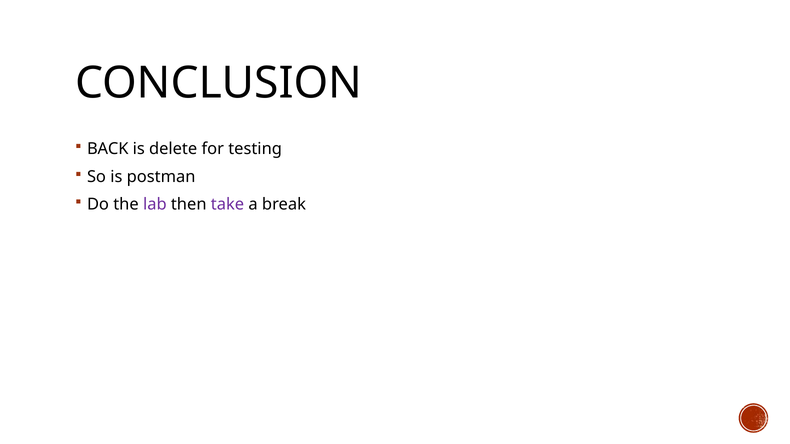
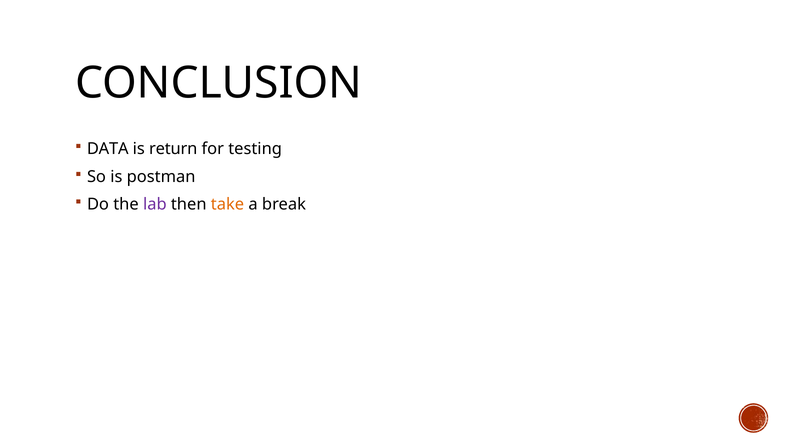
BACK: BACK -> DATA (108, 149)
delete: delete -> return (173, 149)
take colour: purple -> orange (227, 204)
